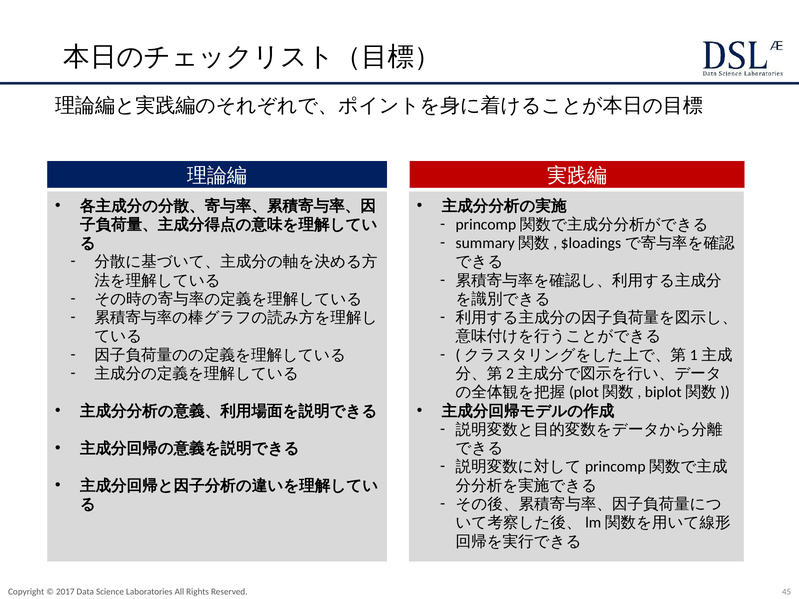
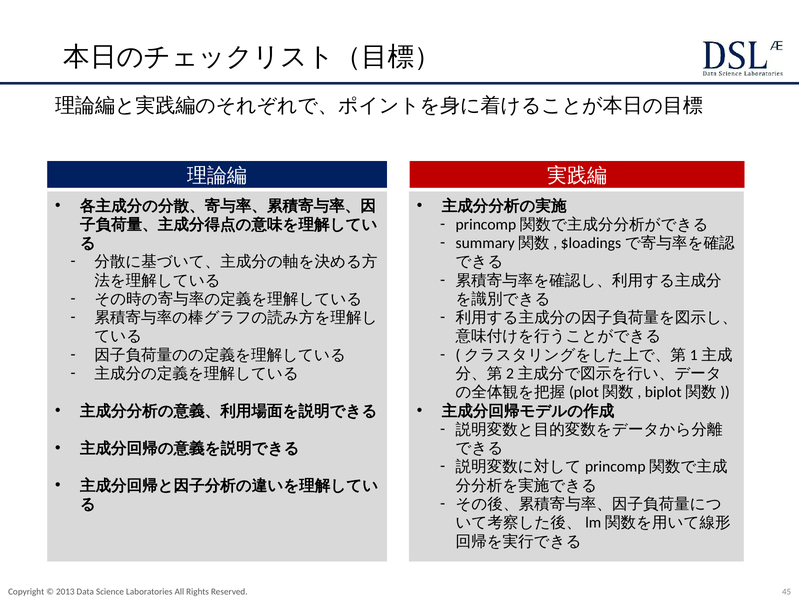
2017: 2017 -> 2013 (65, 592)
